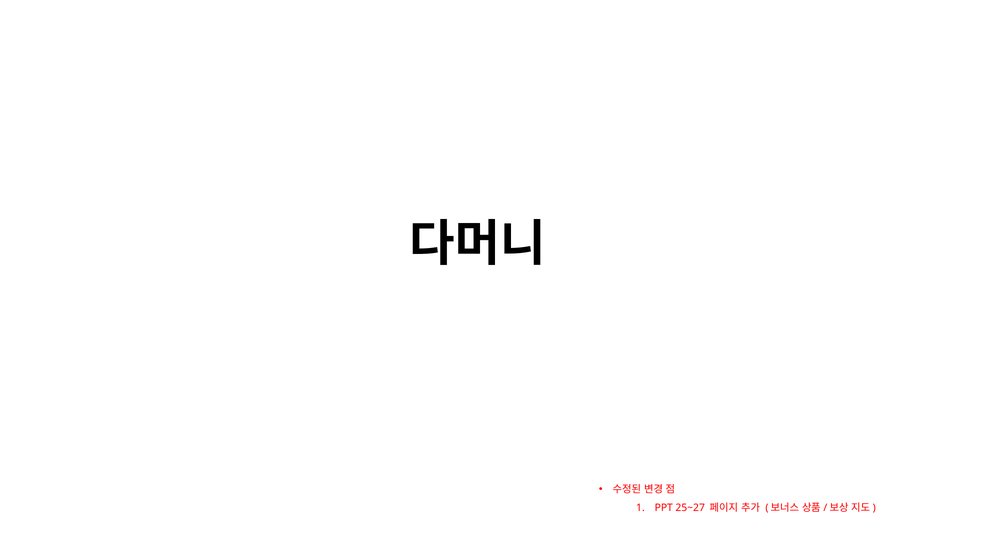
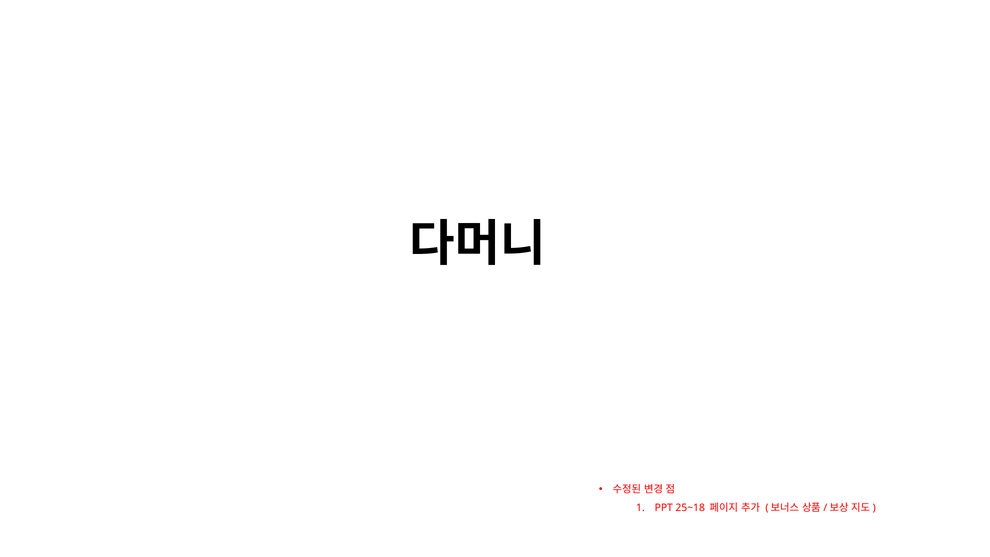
25~27: 25~27 -> 25~18 (690, 508)
